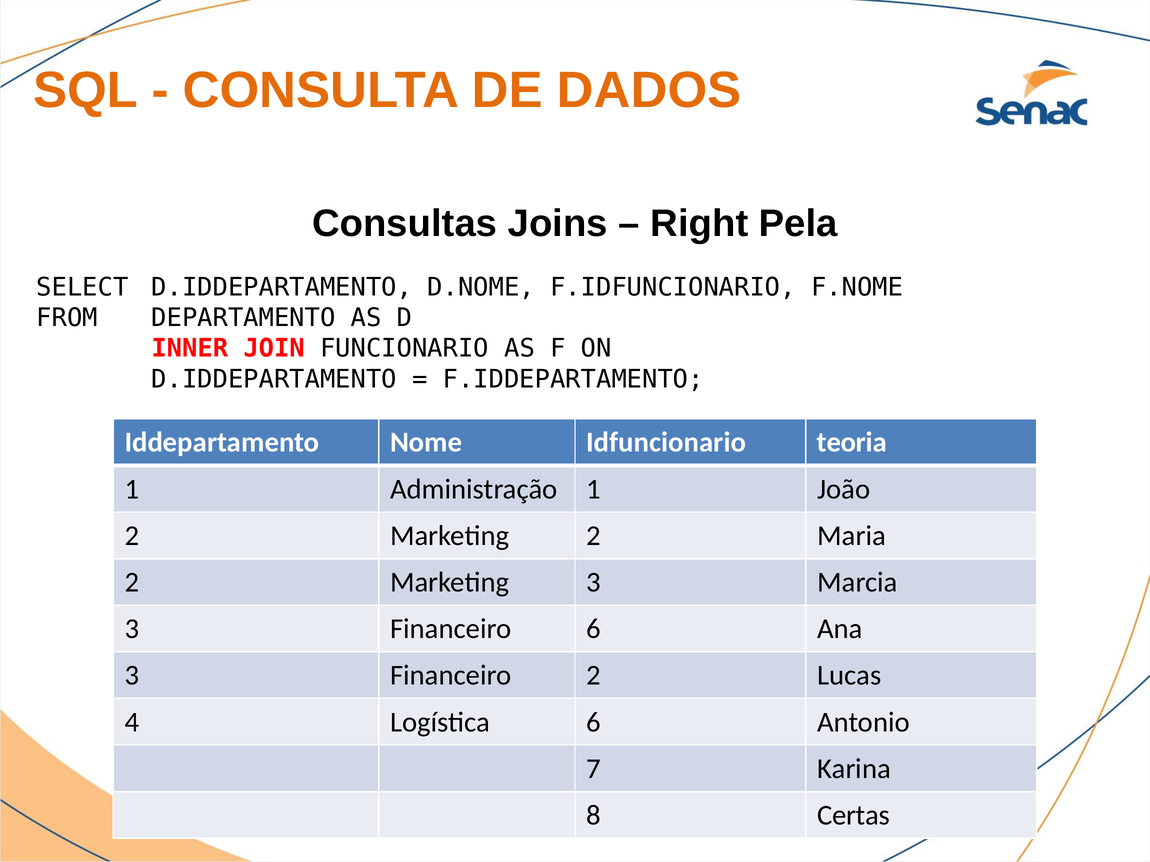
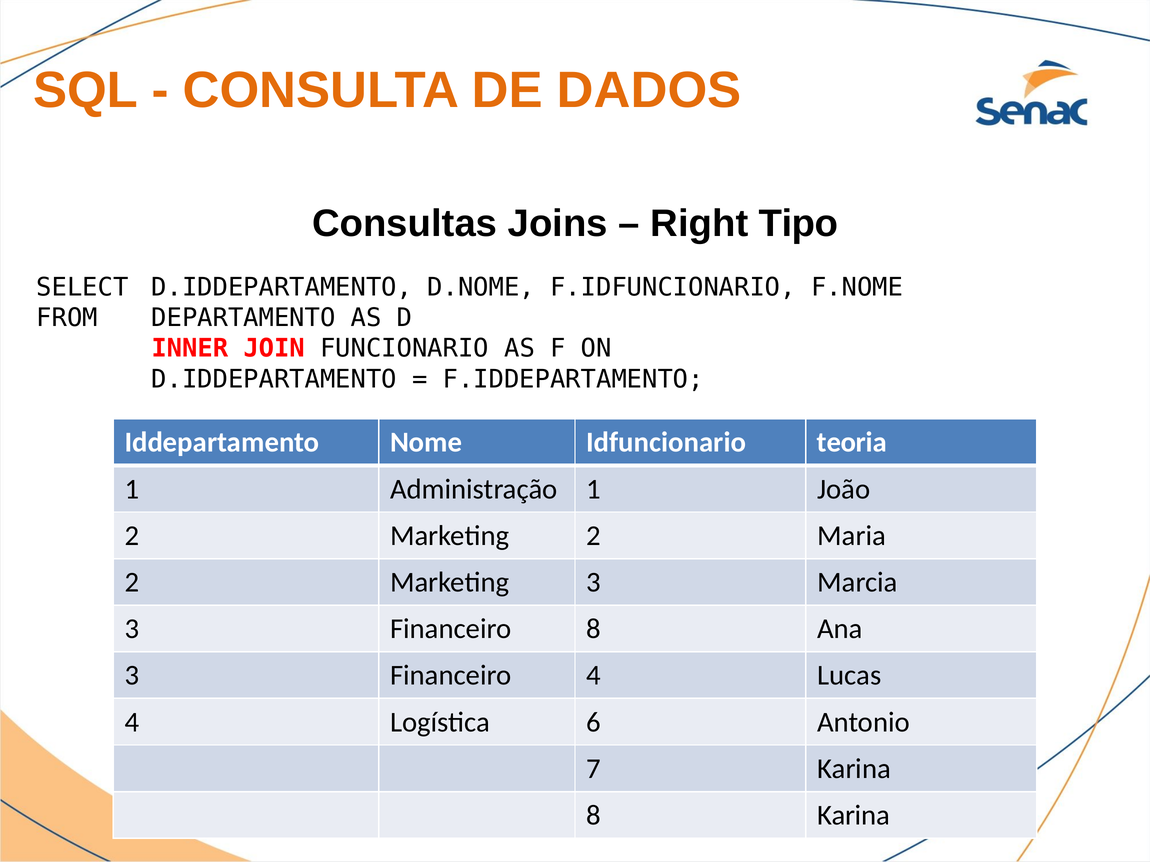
Pela: Pela -> Tipo (798, 224)
Financeiro 6: 6 -> 8 (594, 629)
Financeiro 2: 2 -> 4 (594, 676)
8 Certas: Certas -> Karina (853, 816)
